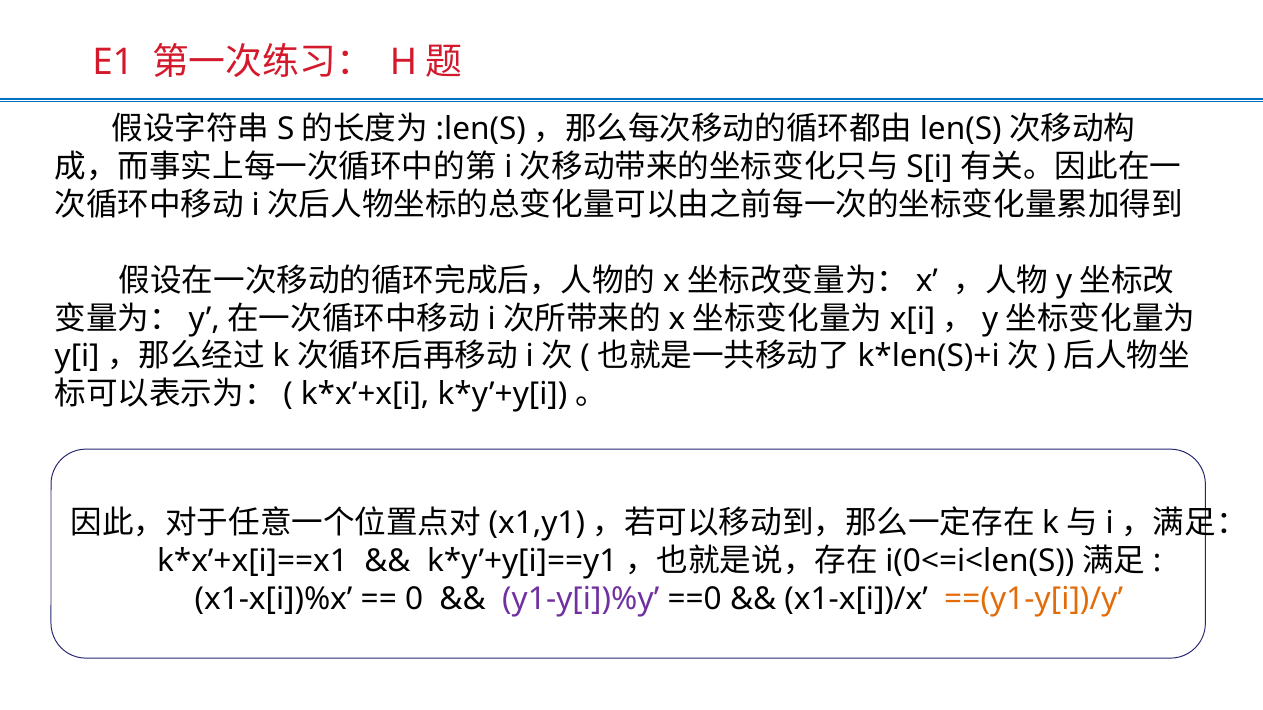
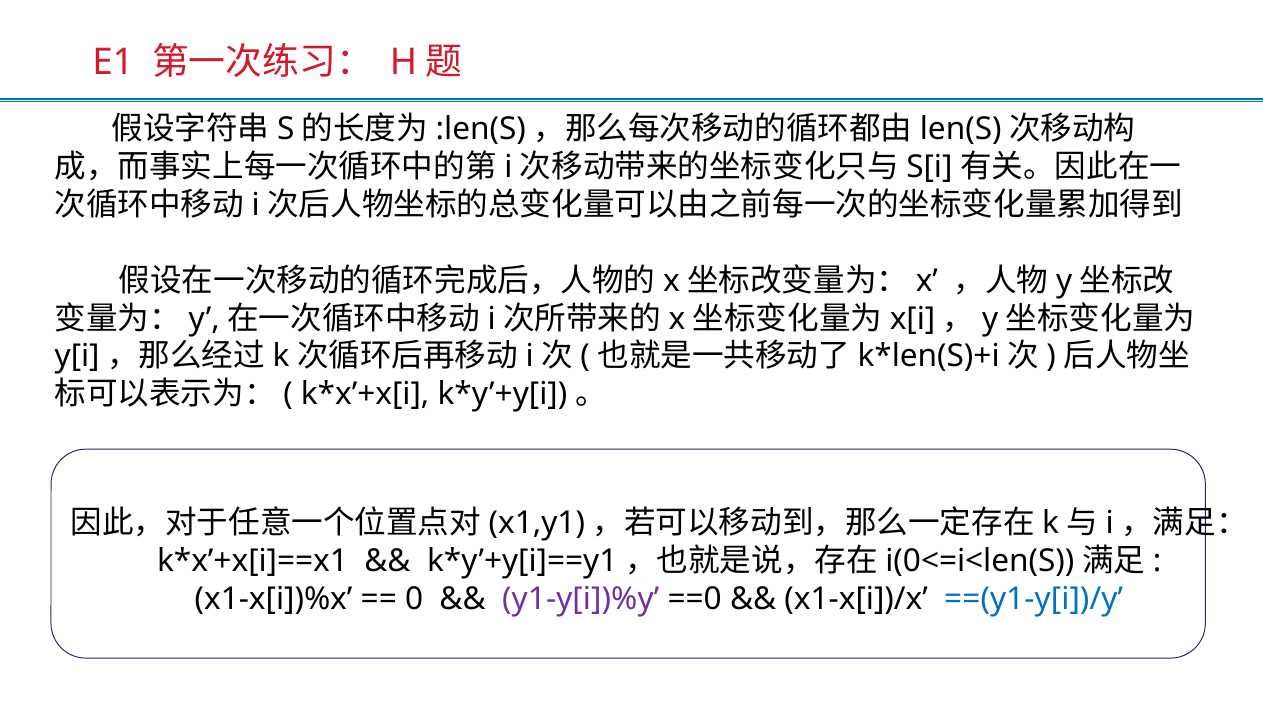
==(y1-y[i])/y colour: orange -> blue (1034, 599)
